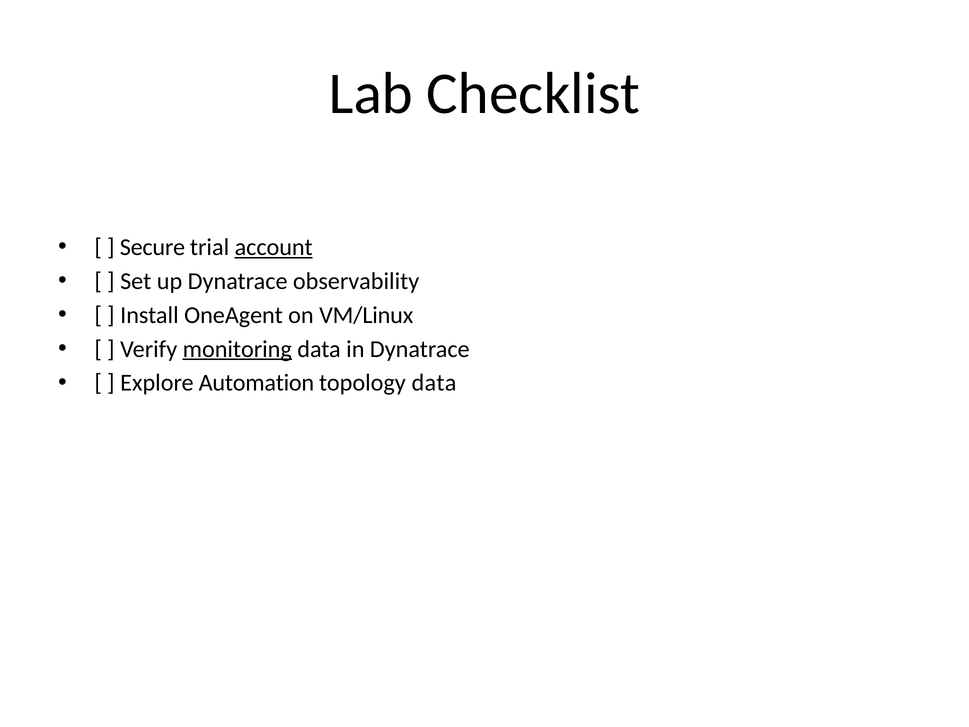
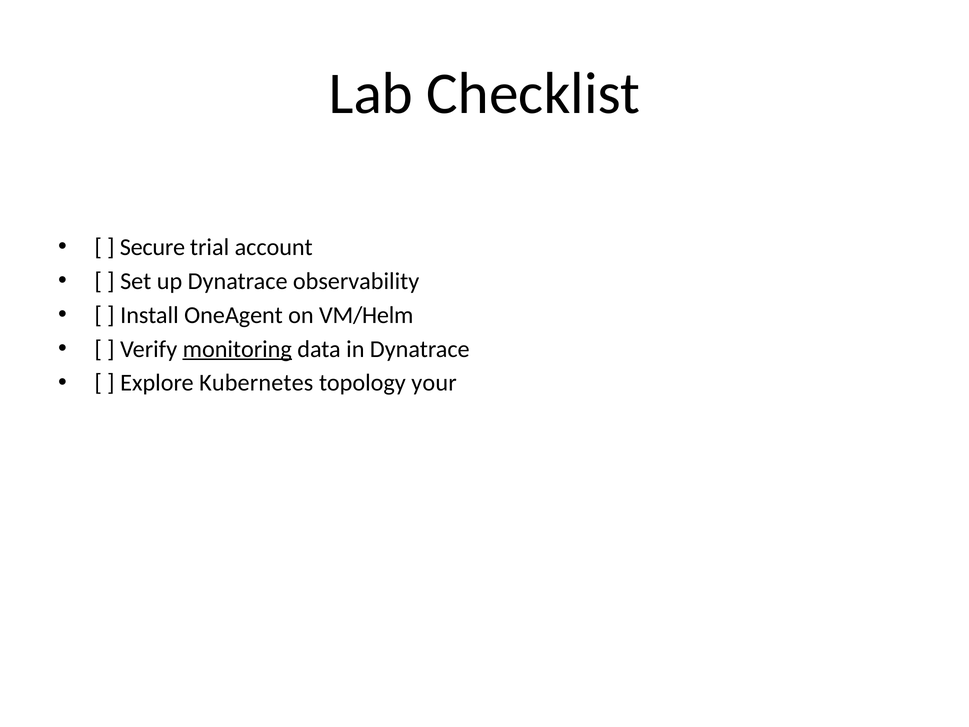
account underline: present -> none (274, 247)
VM/Linux: VM/Linux -> VM/Helm (366, 315)
Automation: Automation -> Kubernetes (256, 383)
topology data: data -> your (434, 383)
